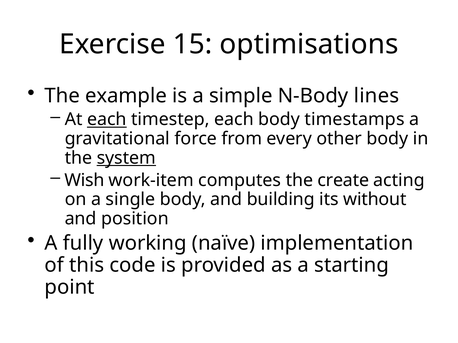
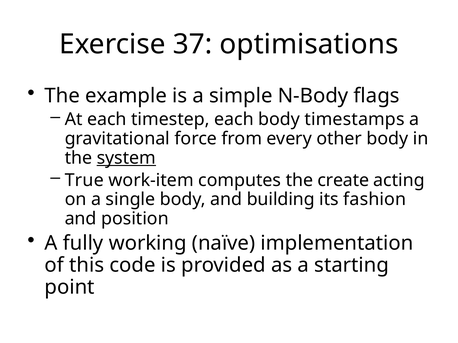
15: 15 -> 37 (193, 44)
lines: lines -> flags (377, 96)
each underline: present -> none (107, 120)
Wish: Wish -> True (84, 181)
without: without -> fashion (375, 200)
